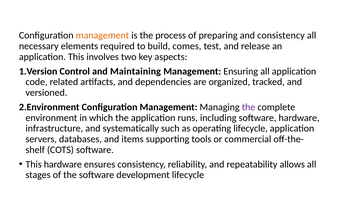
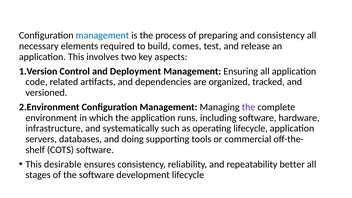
management colour: orange -> blue (102, 35)
Maintaining: Maintaining -> Deployment (136, 71)
items: items -> doing (133, 139)
This hardware: hardware -> desirable (63, 164)
allows: allows -> better (292, 164)
